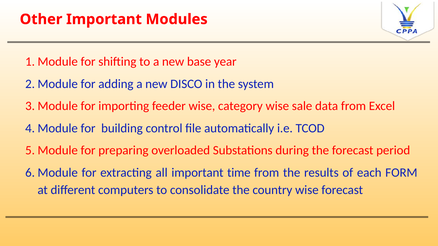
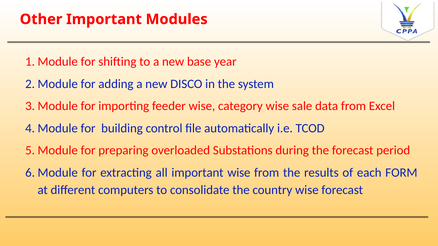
important time: time -> wise (239, 173)
